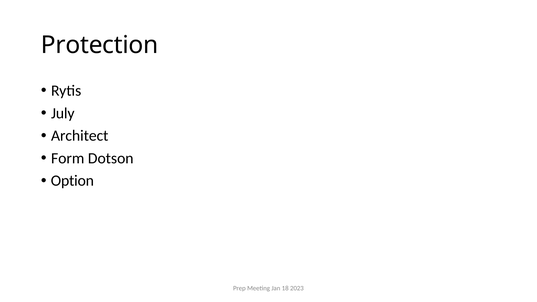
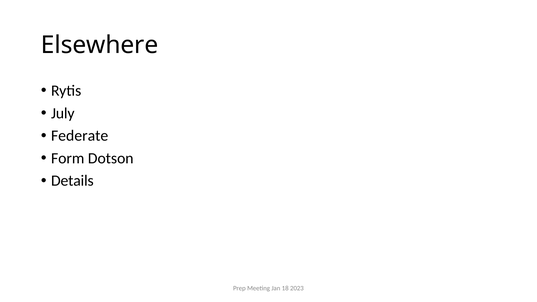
Protection: Protection -> Elsewhere (100, 45)
Architect: Architect -> Federate (80, 136)
Option: Option -> Details (72, 181)
